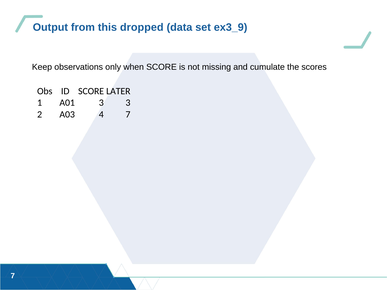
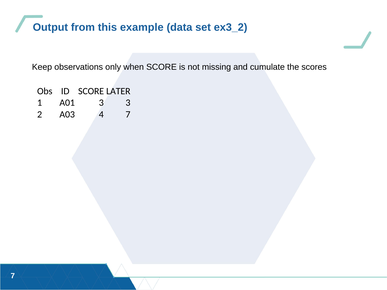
dropped: dropped -> example (142, 27)
ex3_9: ex3_9 -> ex3_2 (231, 27)
